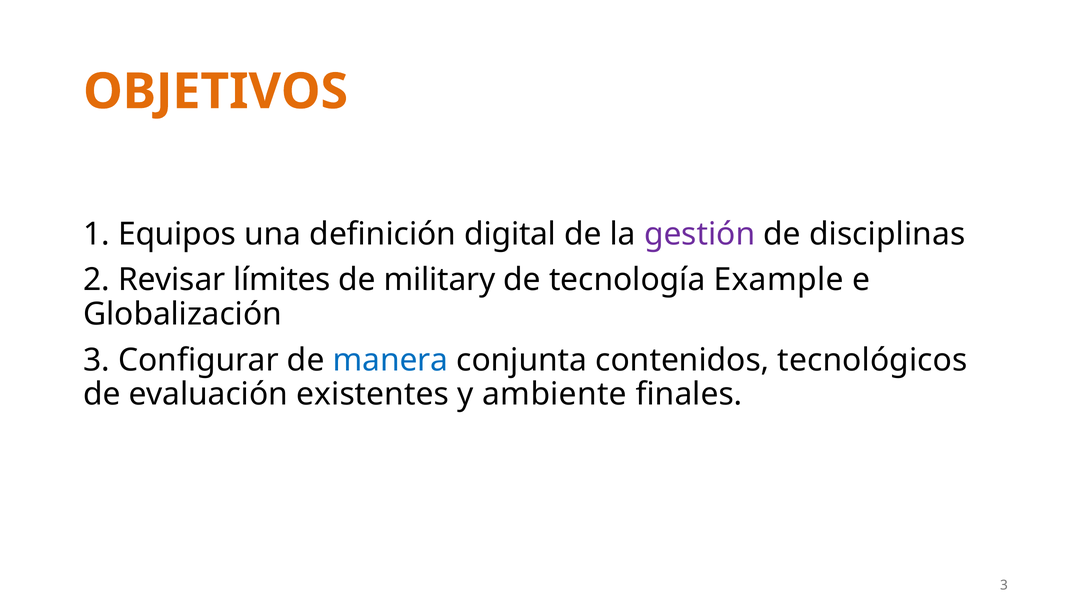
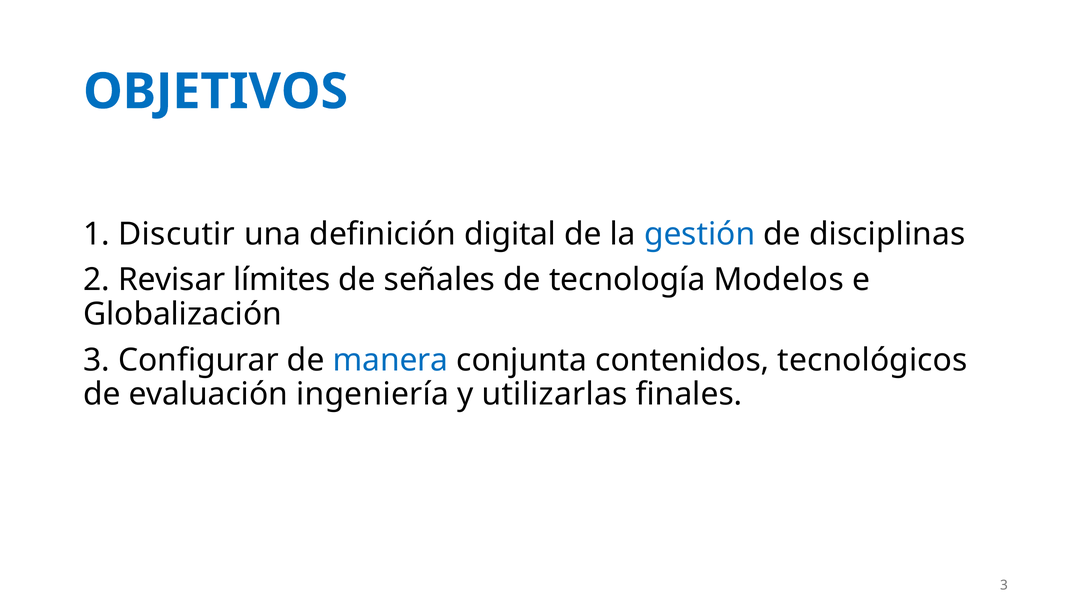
OBJETIVOS colour: orange -> blue (216, 92)
Equipos: Equipos -> Discutir (177, 234)
gestión colour: purple -> blue (700, 234)
military: military -> señales (440, 280)
Example: Example -> Modelos (779, 280)
existentes: existentes -> ingeniería (373, 394)
ambiente: ambiente -> utilizarlas (555, 394)
